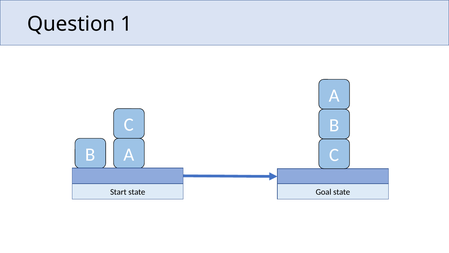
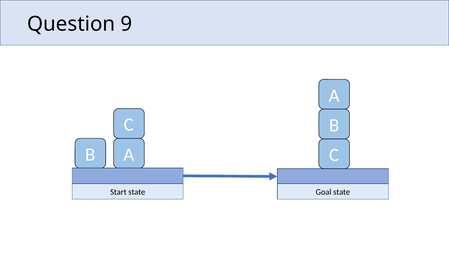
1: 1 -> 9 (126, 24)
